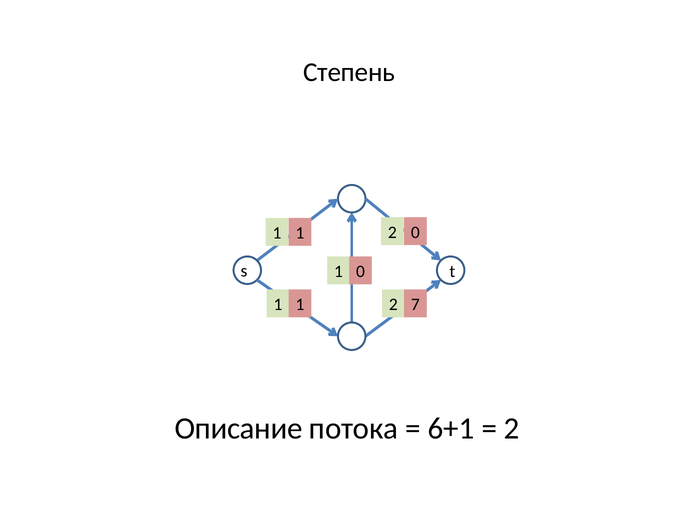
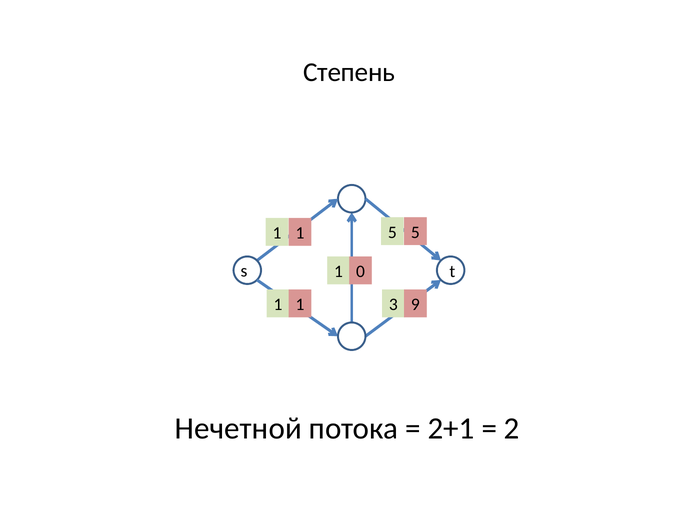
2: 2 -> 5 (392, 232)
0: 0 -> 5 (415, 232)
2: 2 -> 3 (393, 304)
7: 7 -> 9 (415, 304)
Описание: Описание -> Нечетной (238, 428)
6+1: 6+1 -> 2+1 (451, 428)
